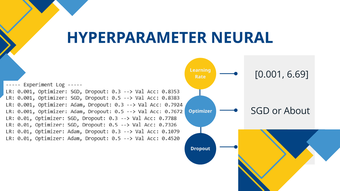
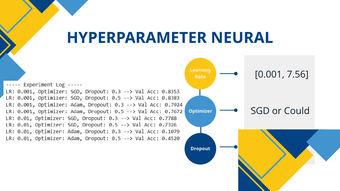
6.69: 6.69 -> 7.56 (298, 75)
About: About -> Could (297, 111)
